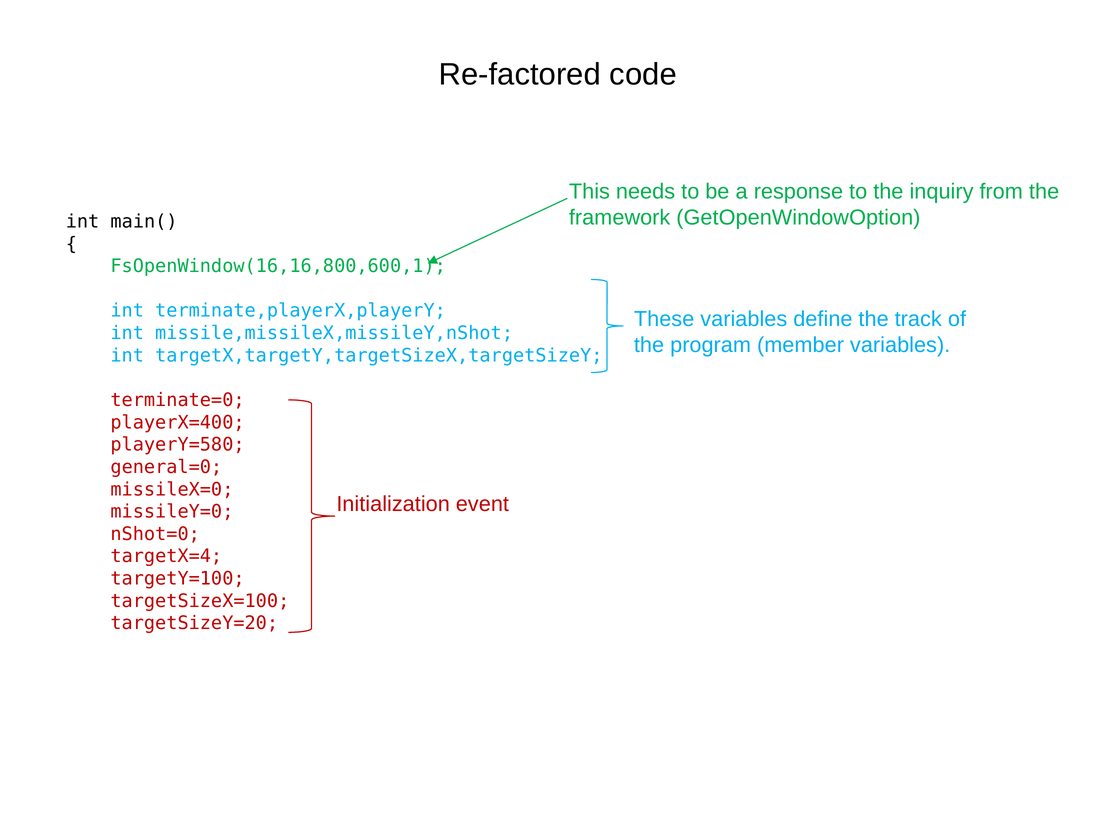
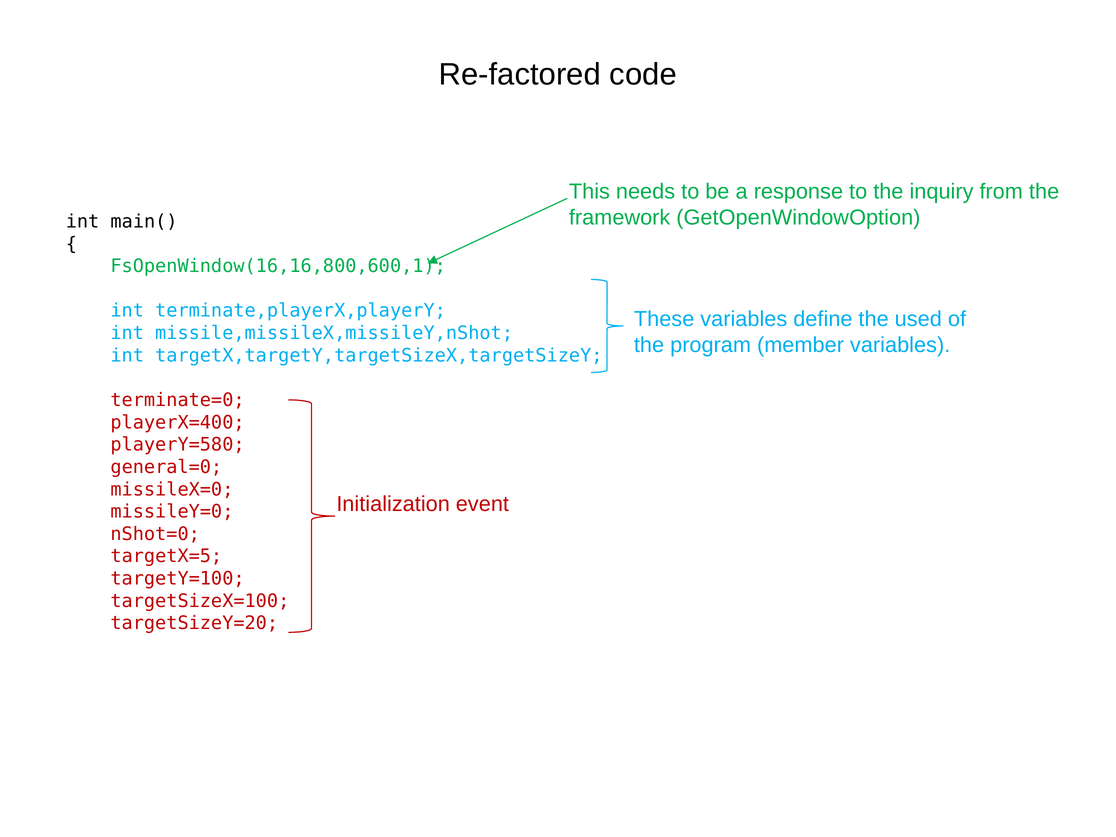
track: track -> used (918, 319)
targetX=4: targetX=4 -> targetX=5 (166, 556)
